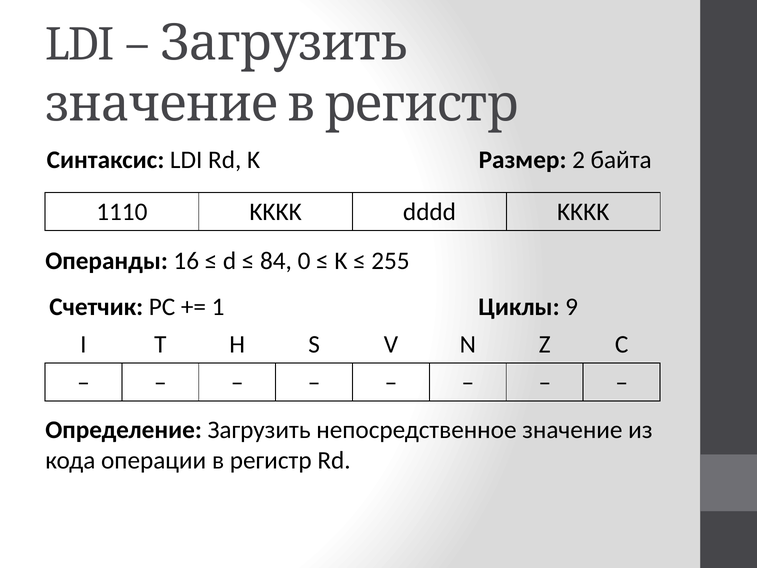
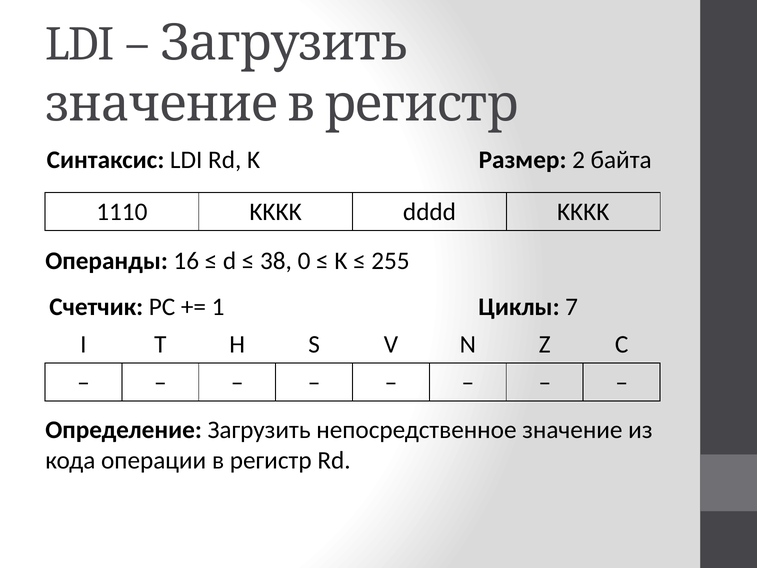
84: 84 -> 38 (276, 261)
9: 9 -> 7 (572, 307)
